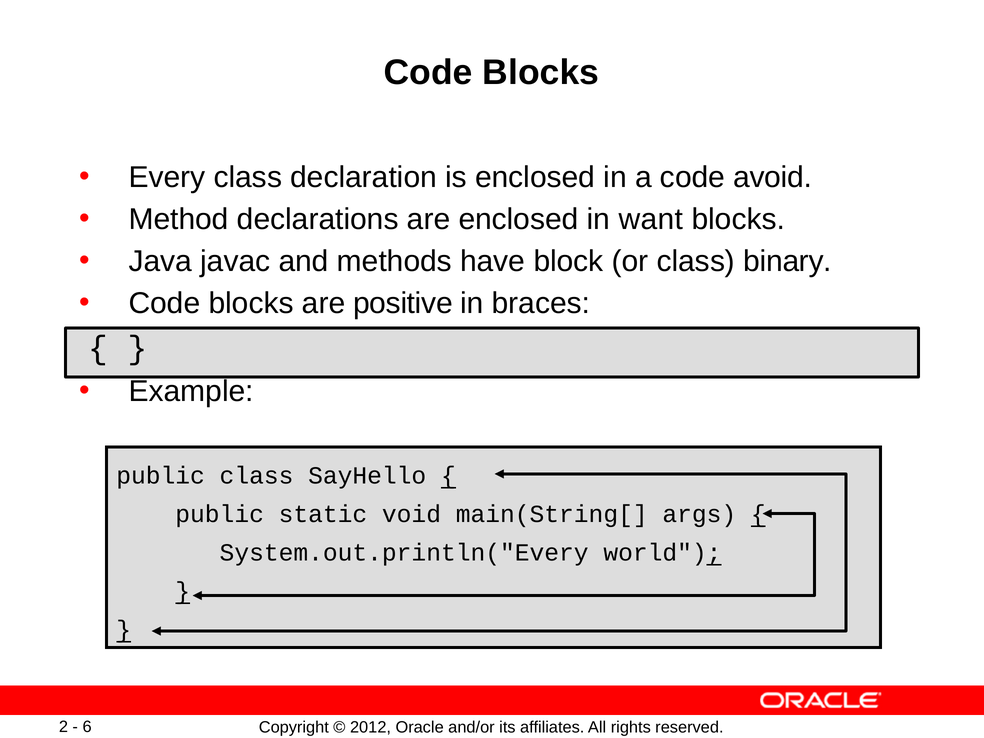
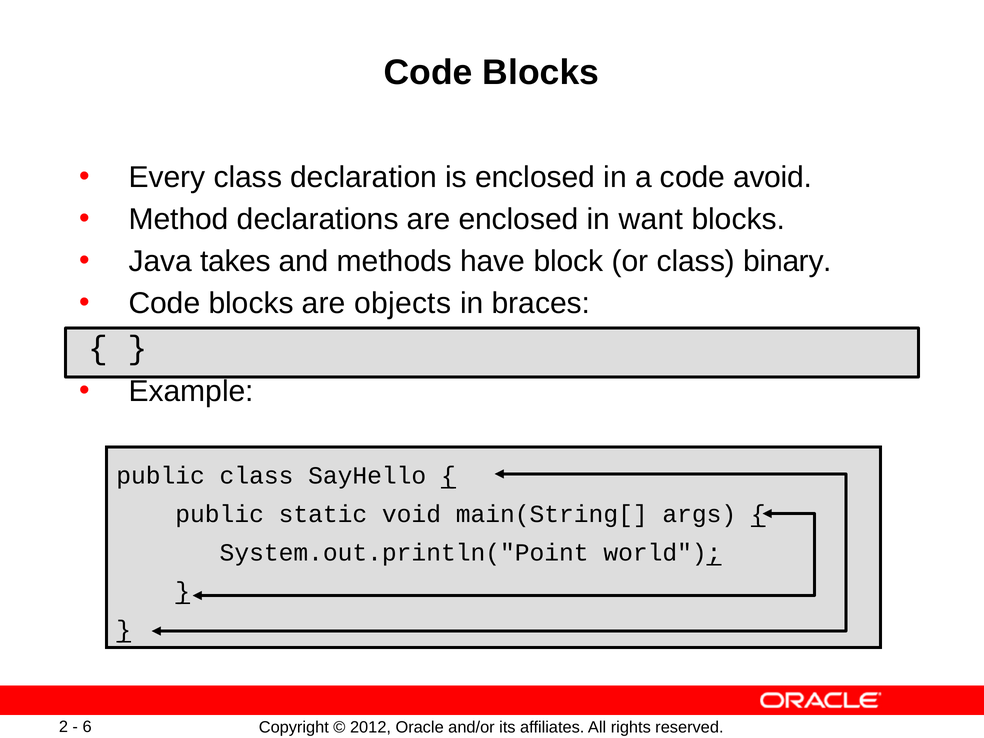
javac: javac -> takes (236, 261)
positive: positive -> objects (403, 304)
System.out.println("Every: System.out.println("Every -> System.out.println("Point (404, 553)
